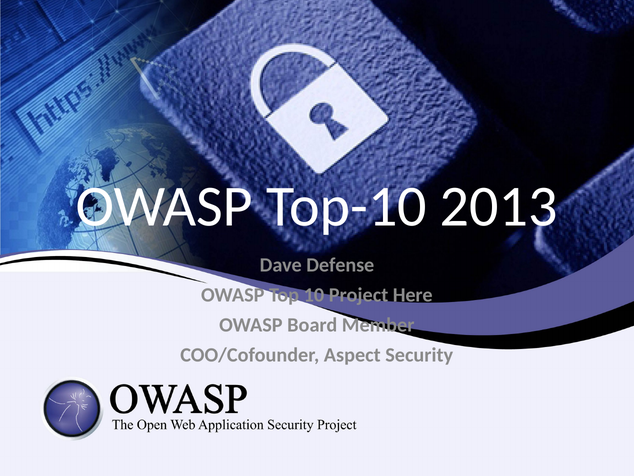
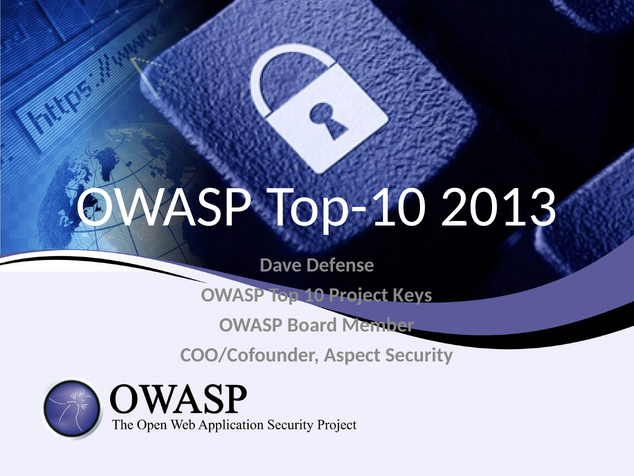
Here: Here -> Keys (413, 295)
